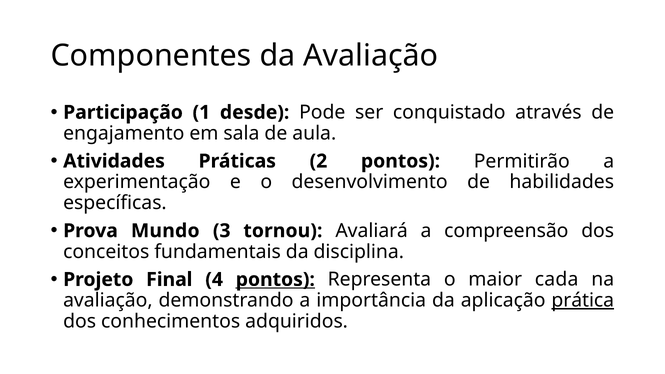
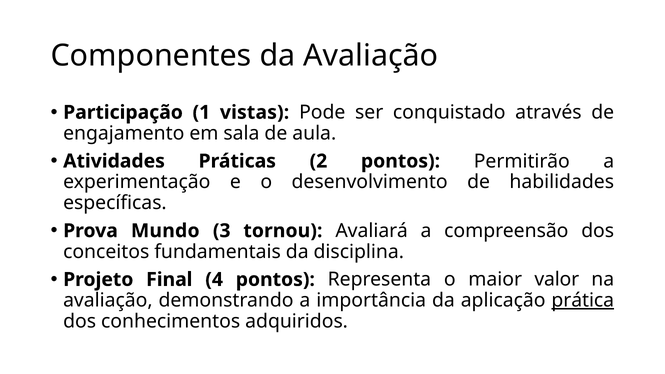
desde: desde -> vistas (255, 112)
pontos underline: present -> none (275, 280)
cada: cada -> valor (557, 280)
